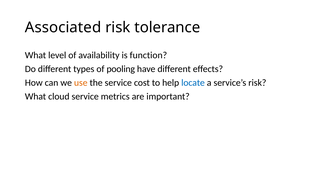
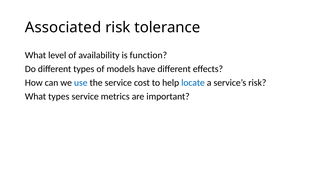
pooling: pooling -> models (121, 69)
use colour: orange -> blue (81, 83)
What cloud: cloud -> types (59, 96)
